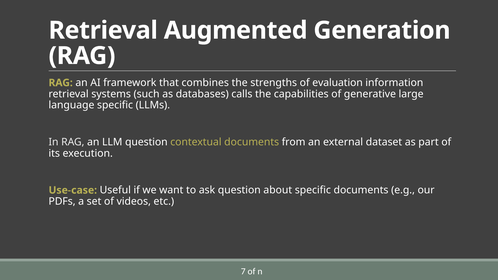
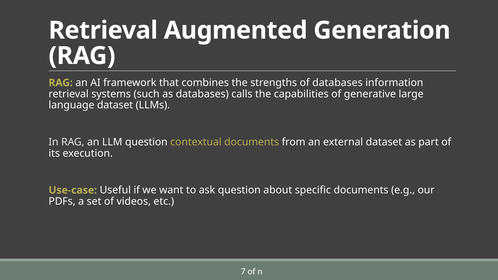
of evaluation: evaluation -> databases (337, 83)
language specific: specific -> dataset (115, 105)
